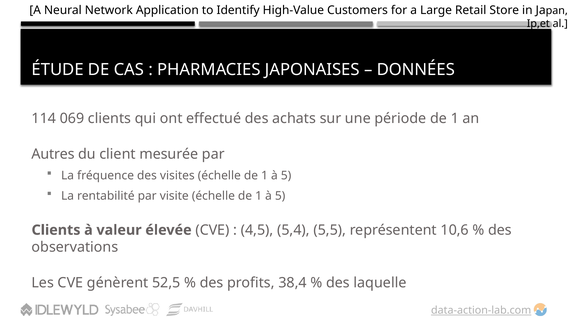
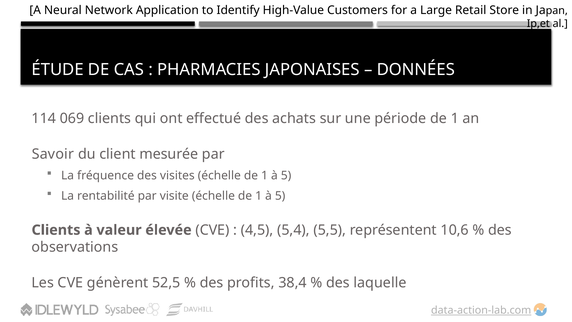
Autres: Autres -> Savoir (53, 154)
